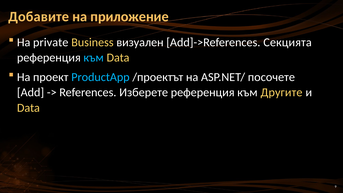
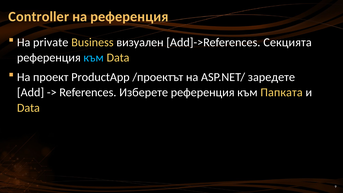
Добавите: Добавите -> Controller (39, 17)
на приложение: приложение -> референция (130, 17)
ProductApp colour: light blue -> white (100, 77)
посочете: посочете -> заредете (271, 77)
Другите: Другите -> Папката (282, 92)
